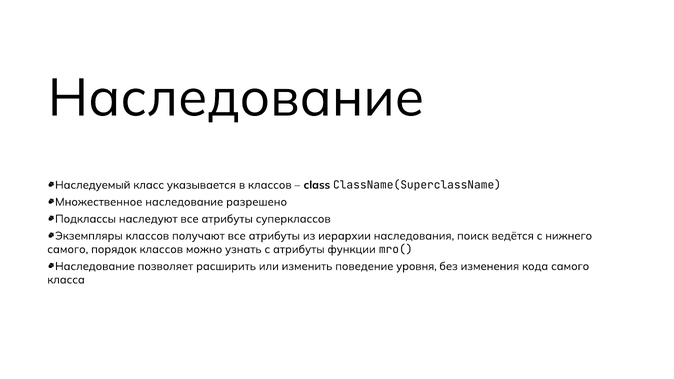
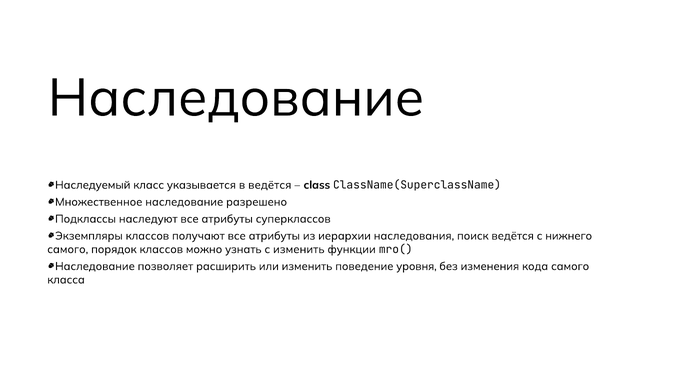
в классов: классов -> ведётся (270, 185)
с атрибуты: атрибуты -> изменить (299, 249)
